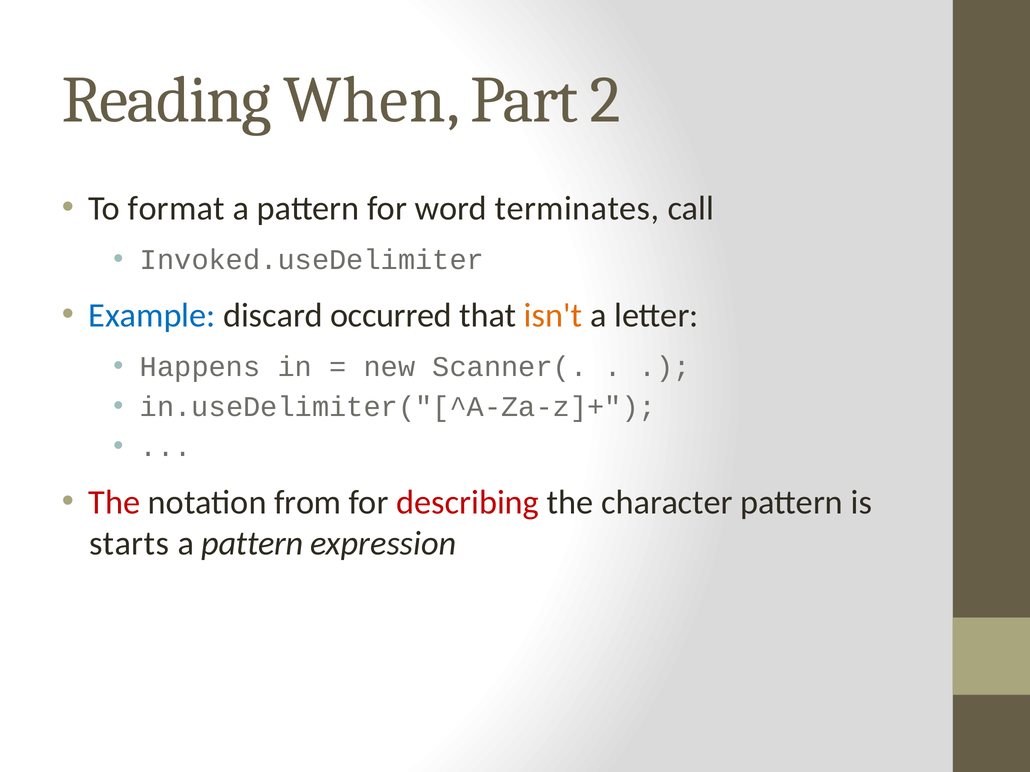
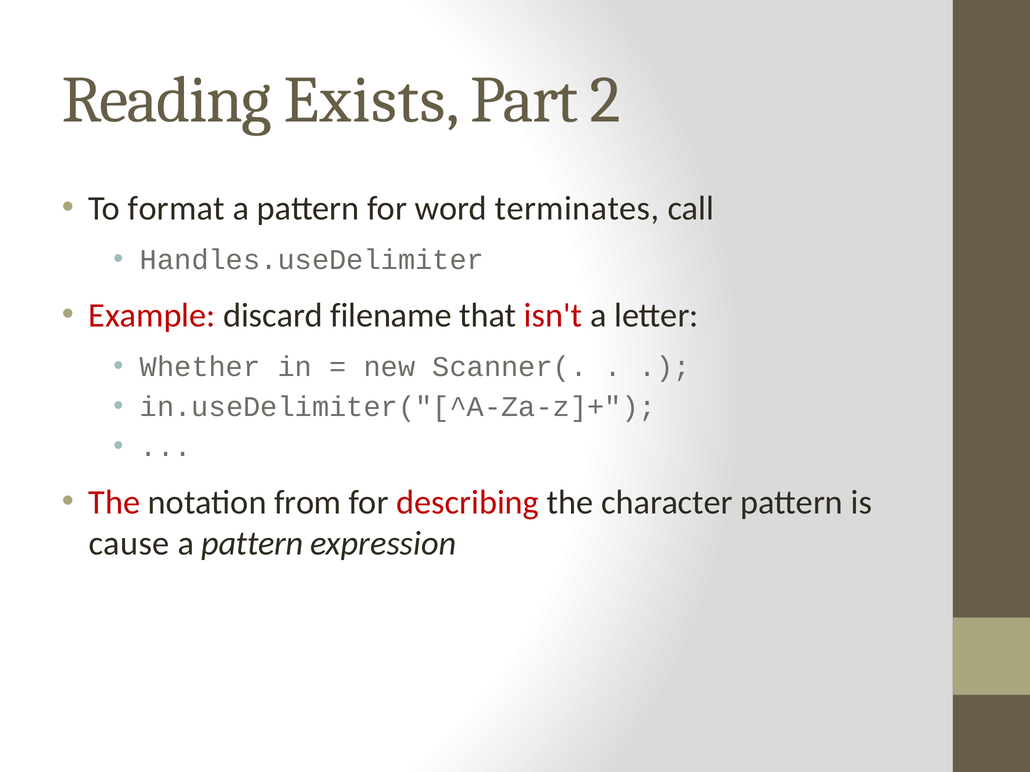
When: When -> Exists (372, 100)
Invoked.useDelimiter: Invoked.useDelimiter -> Handles.useDelimiter (312, 260)
Example colour: blue -> red (152, 315)
occurred: occurred -> filename (391, 315)
isn't colour: orange -> red (553, 315)
Happens: Happens -> Whether (200, 367)
starts: starts -> cause (129, 544)
